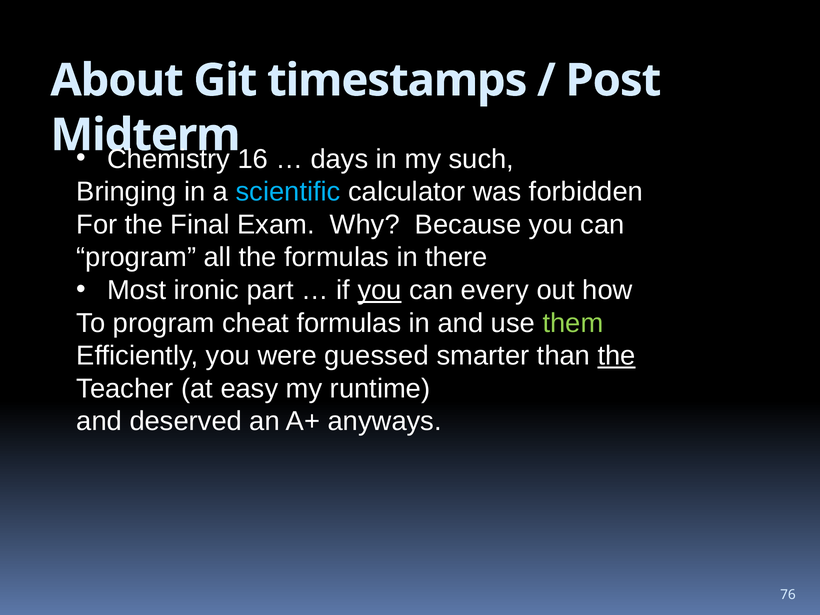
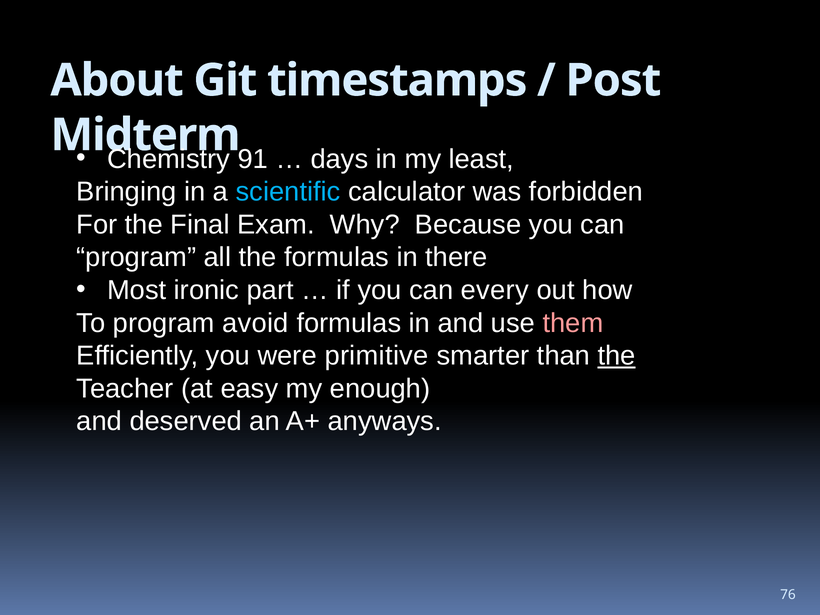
16: 16 -> 91 (253, 159)
such: such -> least (481, 159)
you underline: present -> none (380, 290)
cheat: cheat -> avoid (255, 323)
them colour: light green -> pink (573, 323)
guessed: guessed -> primitive (377, 356)
runtime: runtime -> enough (380, 389)
